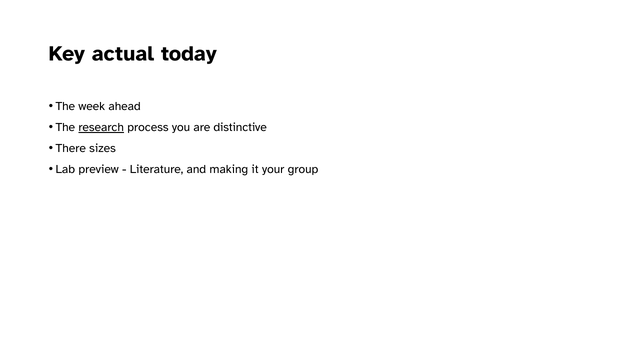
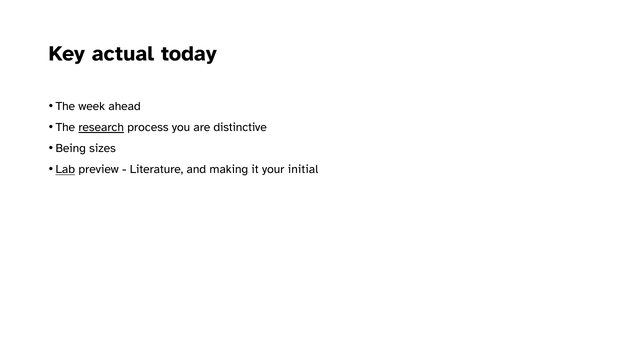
There: There -> Being (71, 148)
Lab underline: none -> present (65, 169)
group: group -> initial (303, 169)
